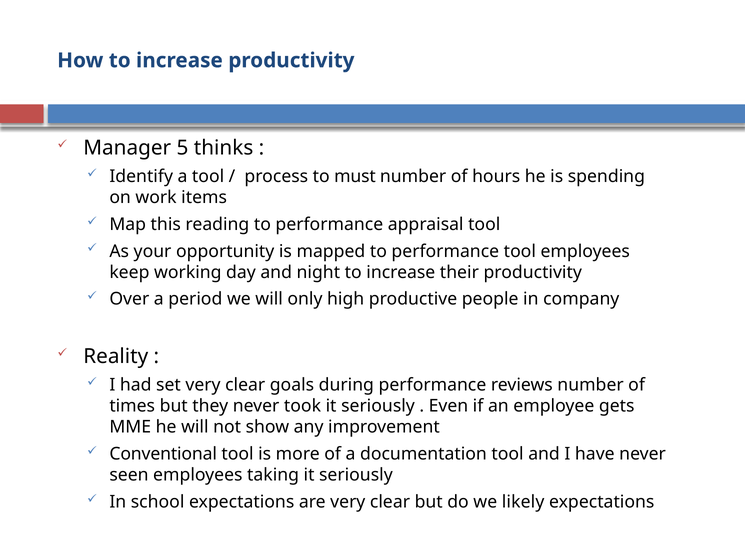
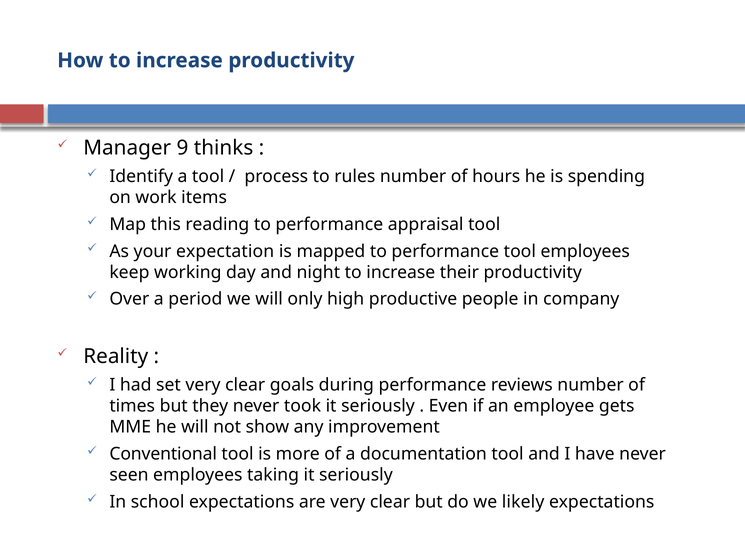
5: 5 -> 9 (182, 148)
must: must -> rules (355, 176)
opportunity: opportunity -> expectation (225, 251)
